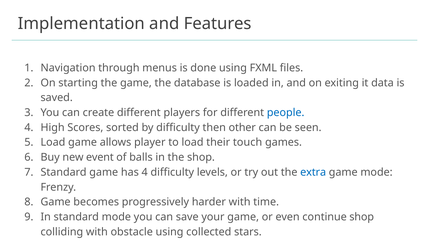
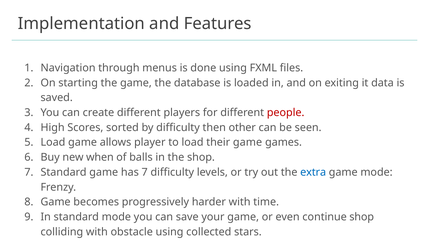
people colour: blue -> red (286, 112)
their touch: touch -> game (248, 142)
event: event -> when (100, 157)
has 4: 4 -> 7 (145, 172)
